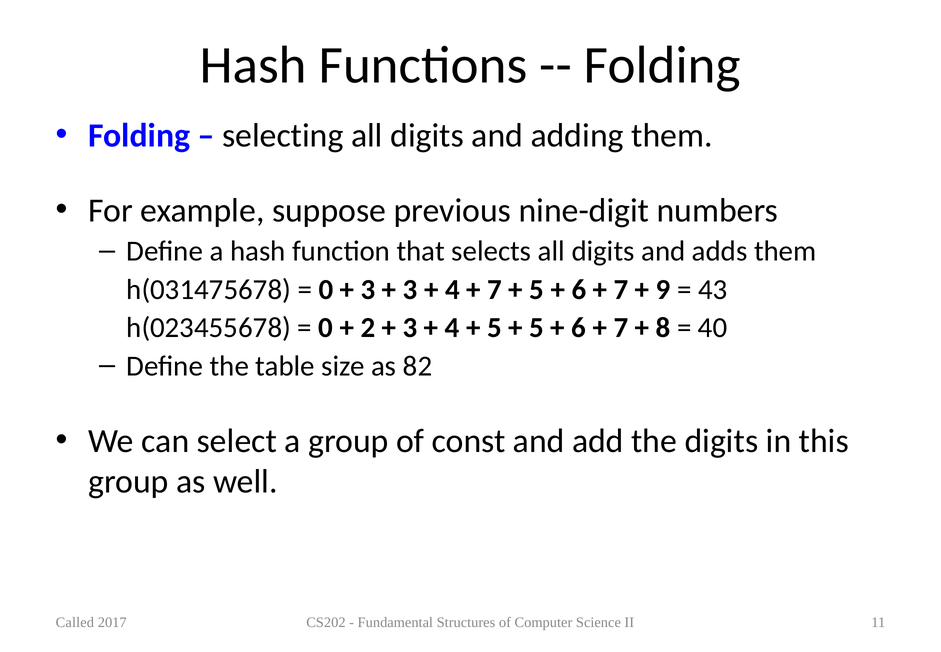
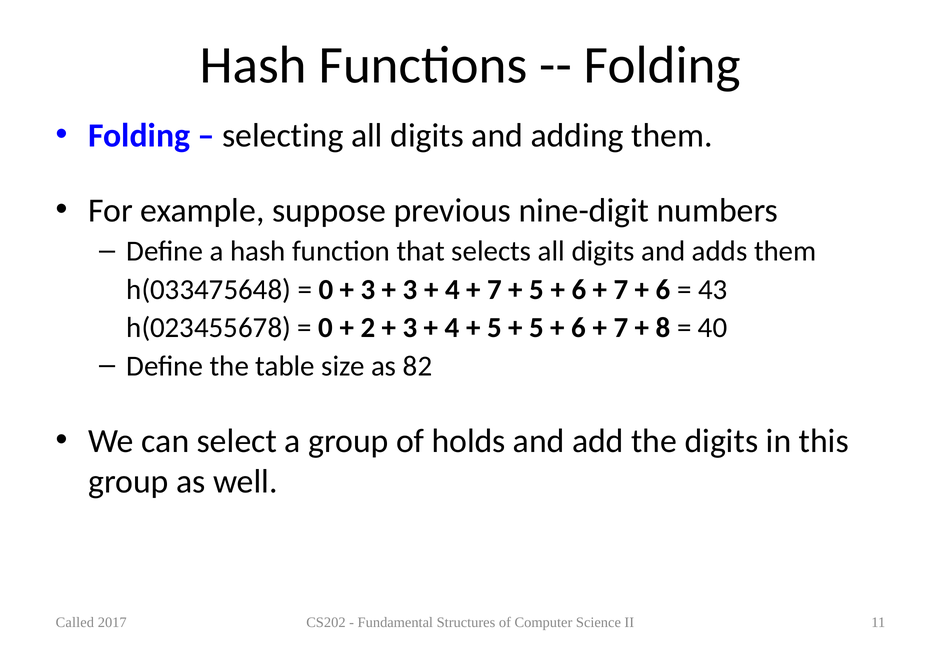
h(031475678: h(031475678 -> h(033475648 (209, 289)
9: 9 -> 6 (663, 289)
const: const -> holds (469, 441)
